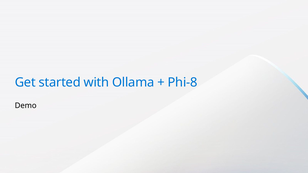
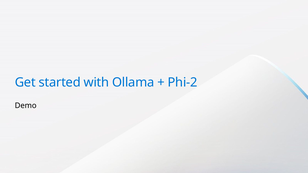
Phi-8: Phi-8 -> Phi-2 (183, 82)
